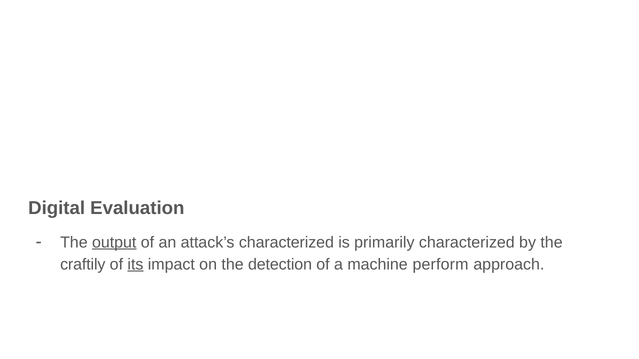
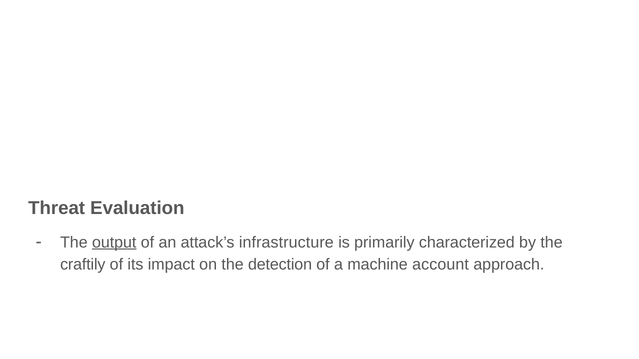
Digital: Digital -> Threat (57, 208)
attack’s characterized: characterized -> infrastructure (286, 243)
its underline: present -> none (135, 265)
perform: perform -> account (441, 265)
